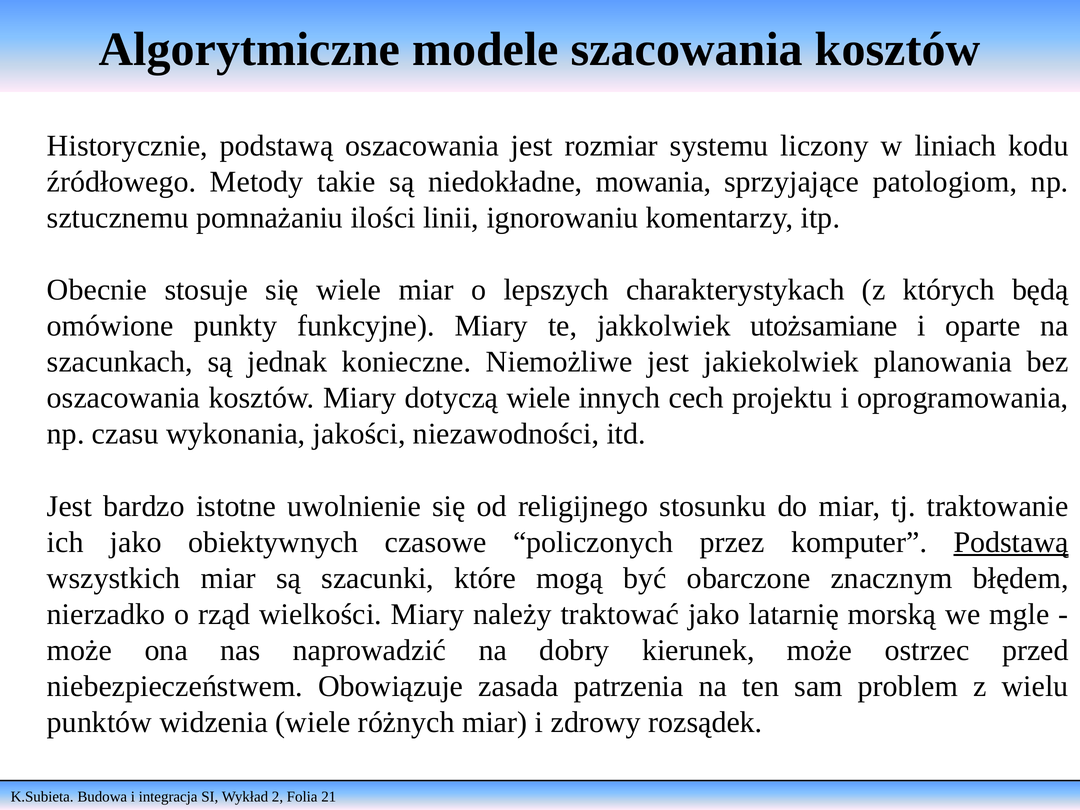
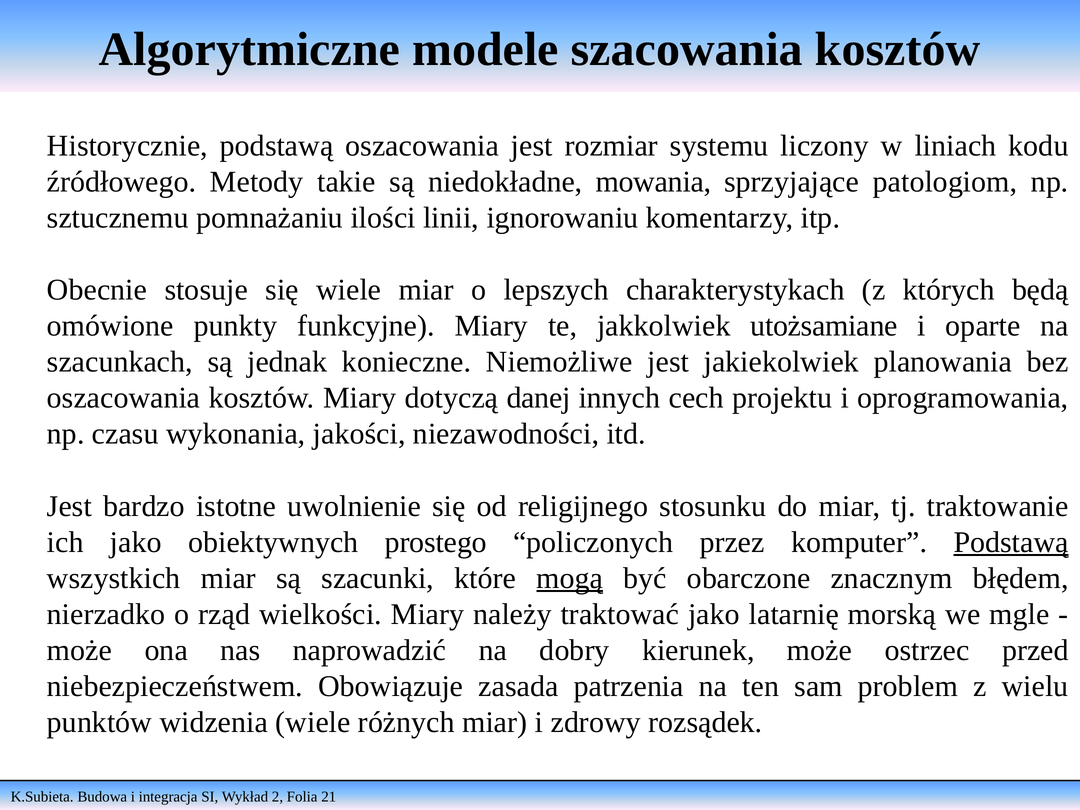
dotyczą wiele: wiele -> danej (539, 398)
czasowe: czasowe -> prostego (436, 542)
mogą underline: none -> present (570, 578)
